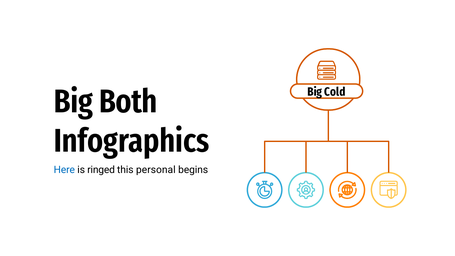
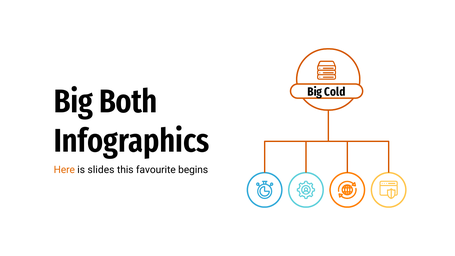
Here colour: blue -> orange (64, 170)
ringed: ringed -> slides (101, 170)
personal: personal -> favourite (156, 170)
